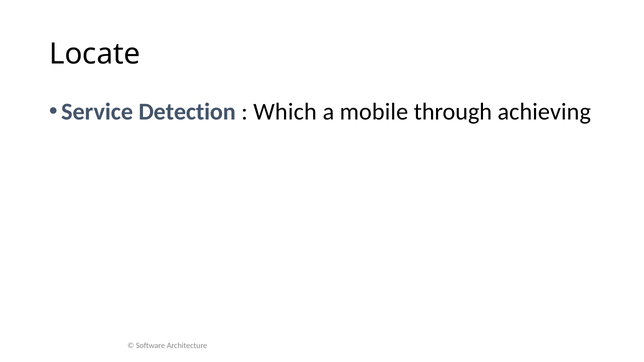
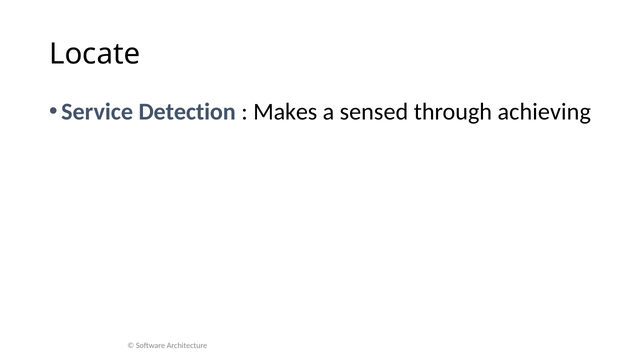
Which: Which -> Makes (285, 112)
mobile: mobile -> sensed (374, 112)
